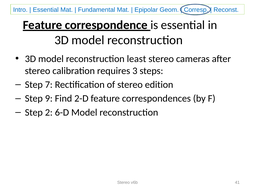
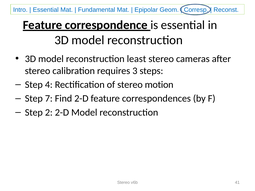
7: 7 -> 4 (49, 85)
edition: edition -> motion (159, 85)
9: 9 -> 7 (49, 99)
2 6-D: 6-D -> 2-D (62, 113)
